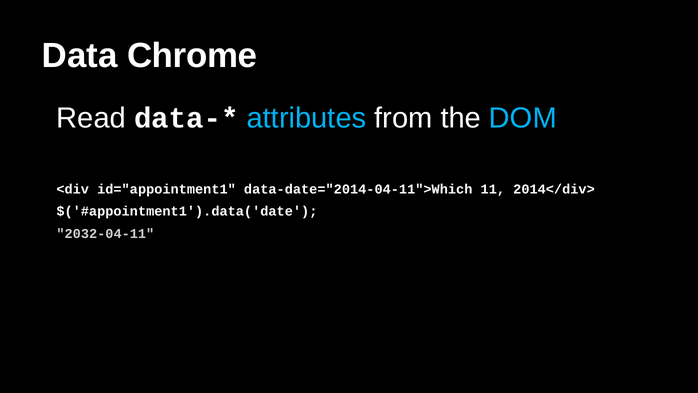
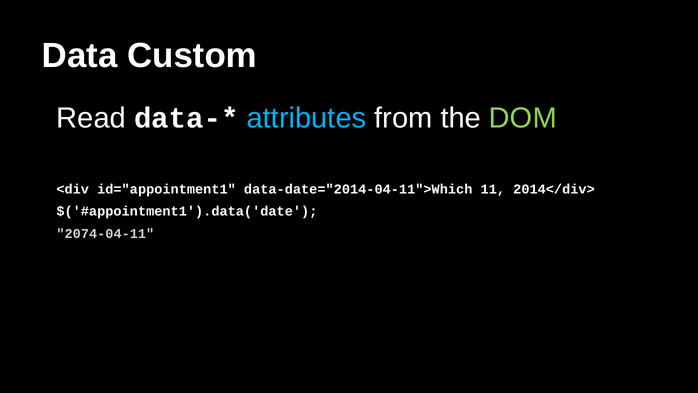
Chrome: Chrome -> Custom (192, 56)
DOM colour: light blue -> light green (523, 118)
2032-04-11: 2032-04-11 -> 2074-04-11 (105, 233)
